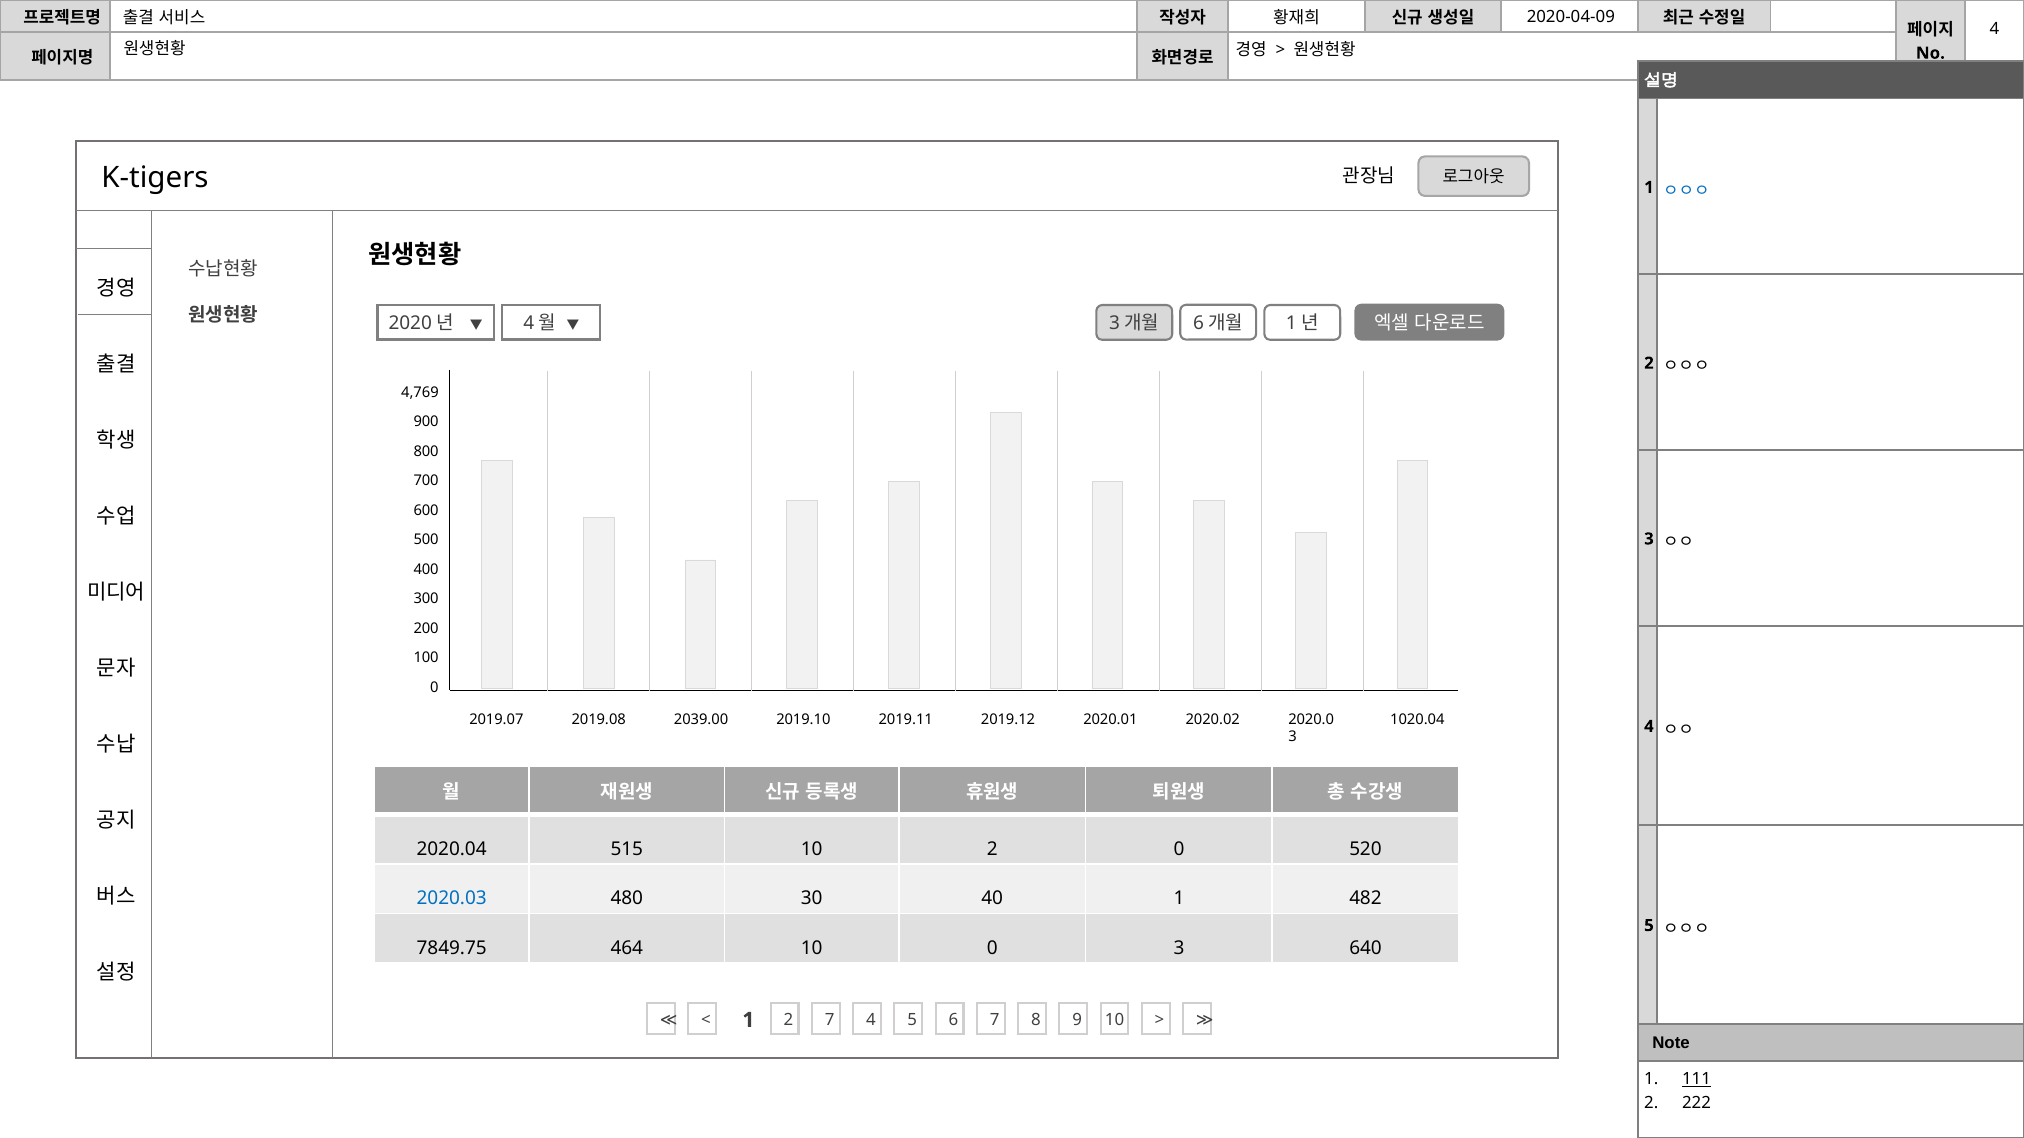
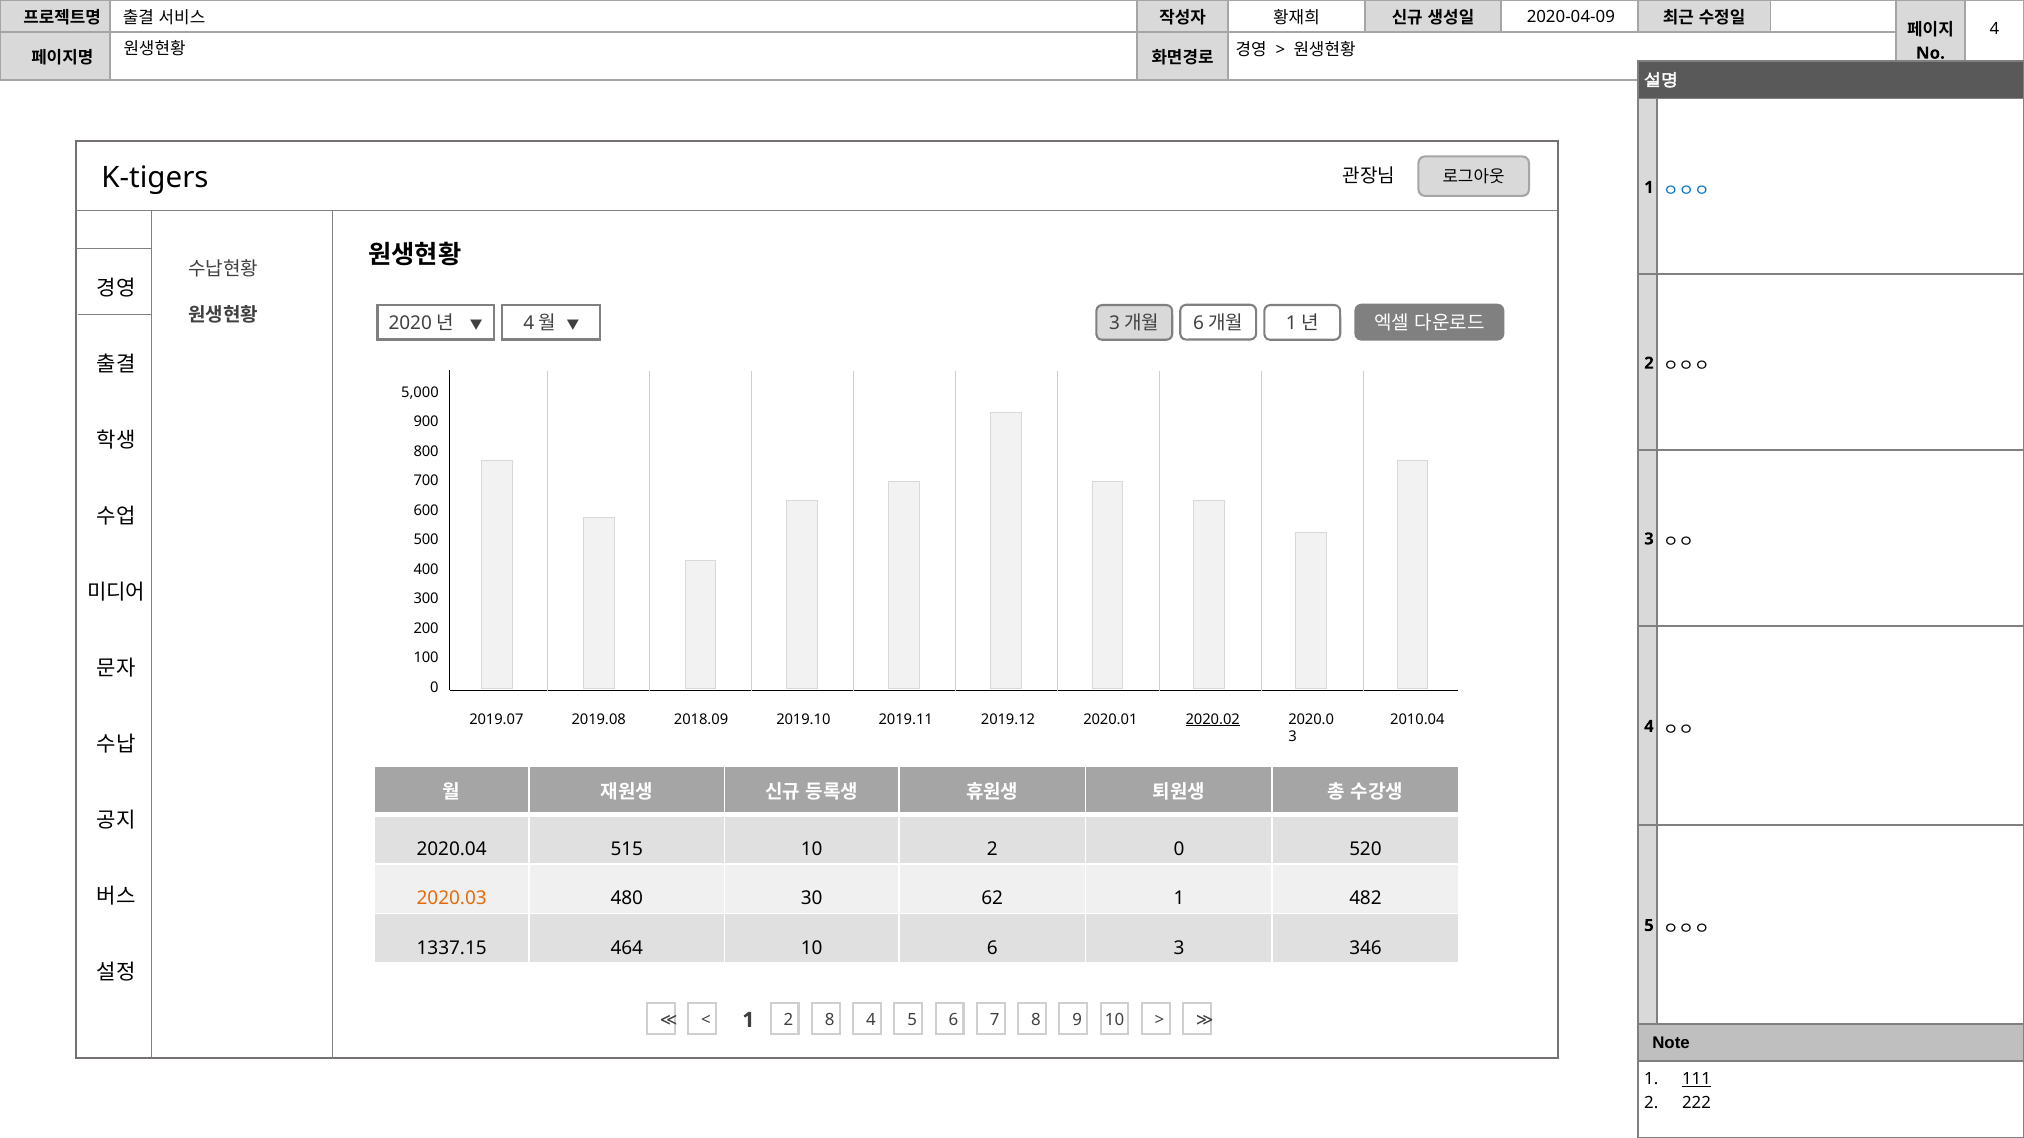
4,769: 4,769 -> 5,000 (420, 393)
2039.00: 2039.00 -> 2018.09 (701, 720)
2020.02 underline: none -> present (1213, 720)
1020.04: 1020.04 -> 2010.04 (1417, 720)
2020.03 colour: blue -> orange (452, 899)
40: 40 -> 62 (992, 899)
7849.75: 7849.75 -> 1337.15 (452, 948)
10 0: 0 -> 6 (992, 948)
640: 640 -> 346 (1366, 948)
2 7: 7 -> 8 (830, 1020)
